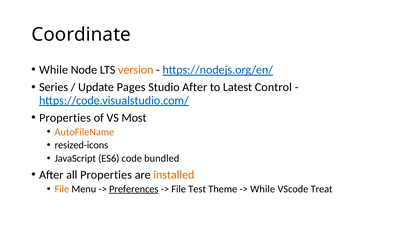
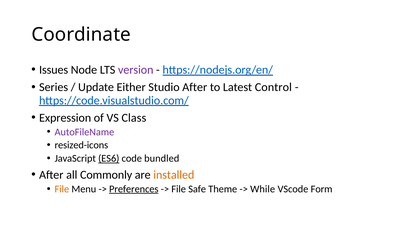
While: While -> Issues (54, 70)
version colour: orange -> purple (136, 70)
Pages: Pages -> Either (131, 87)
Properties: Properties -> Expression (65, 118)
Most: Most -> Class (134, 118)
AutoFileName colour: orange -> purple (84, 132)
ES6 underline: none -> present (109, 158)
all Properties: Properties -> Commonly (106, 175)
Test: Test -> Safe (197, 189)
Treat: Treat -> Form (322, 189)
